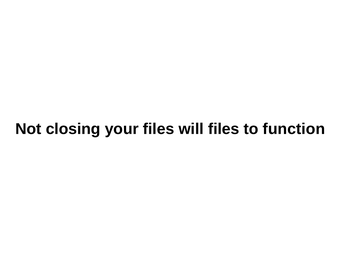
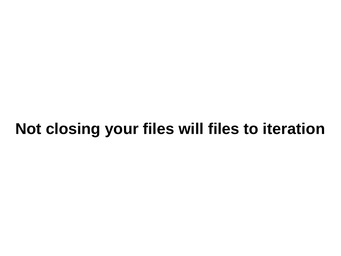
function: function -> iteration (294, 129)
